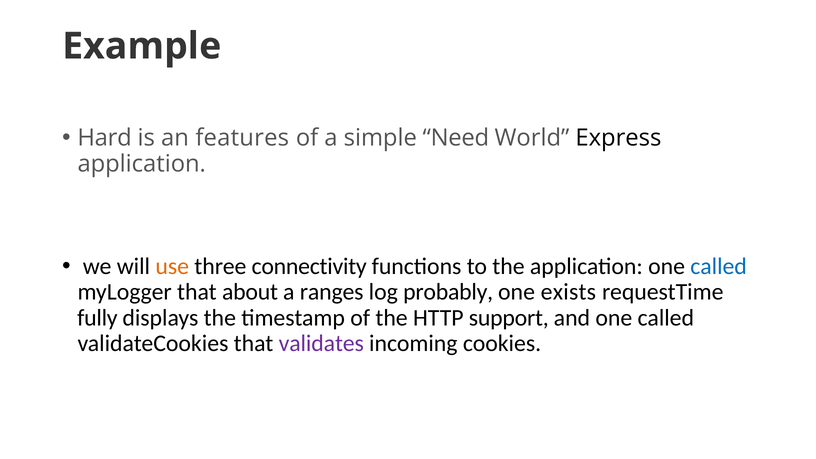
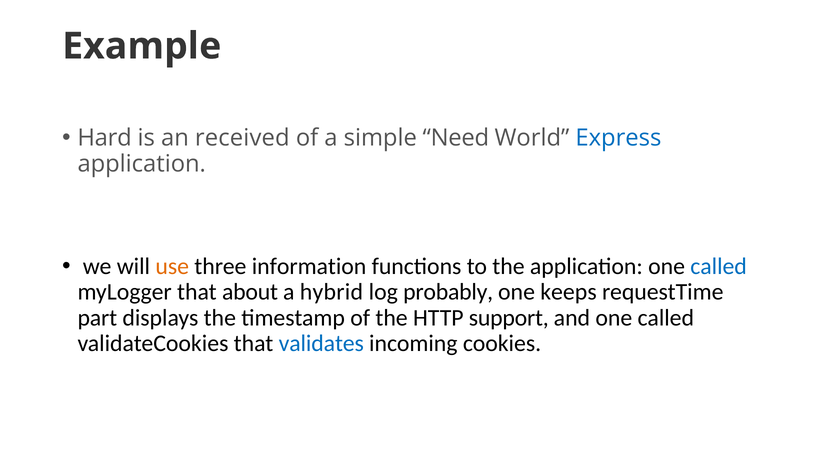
features: features -> received (242, 138)
Express colour: black -> blue (618, 138)
connectivity: connectivity -> information (309, 266)
ranges: ranges -> hybrid (331, 292)
exists: exists -> keeps (568, 292)
fully: fully -> part (97, 318)
validates colour: purple -> blue (321, 343)
